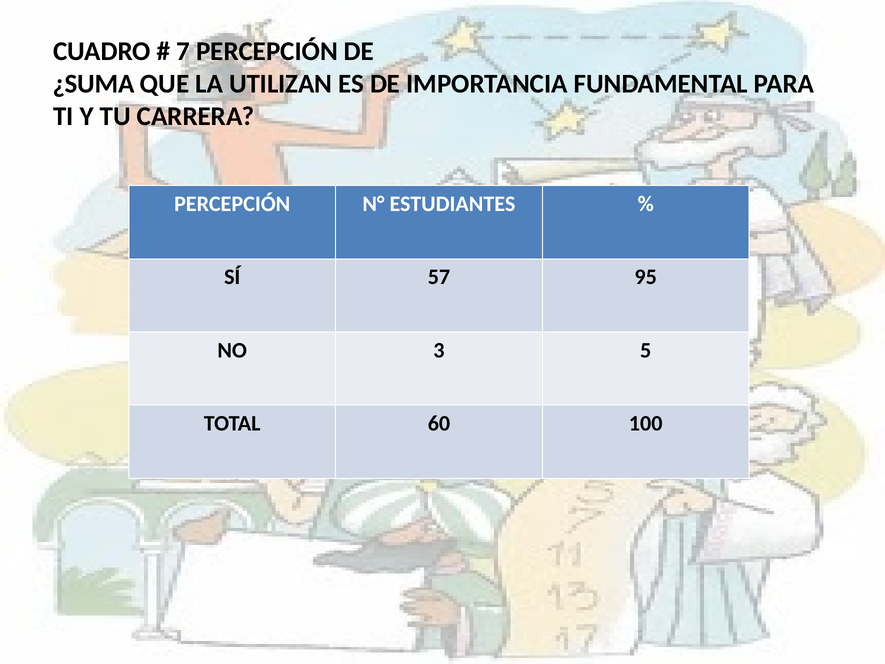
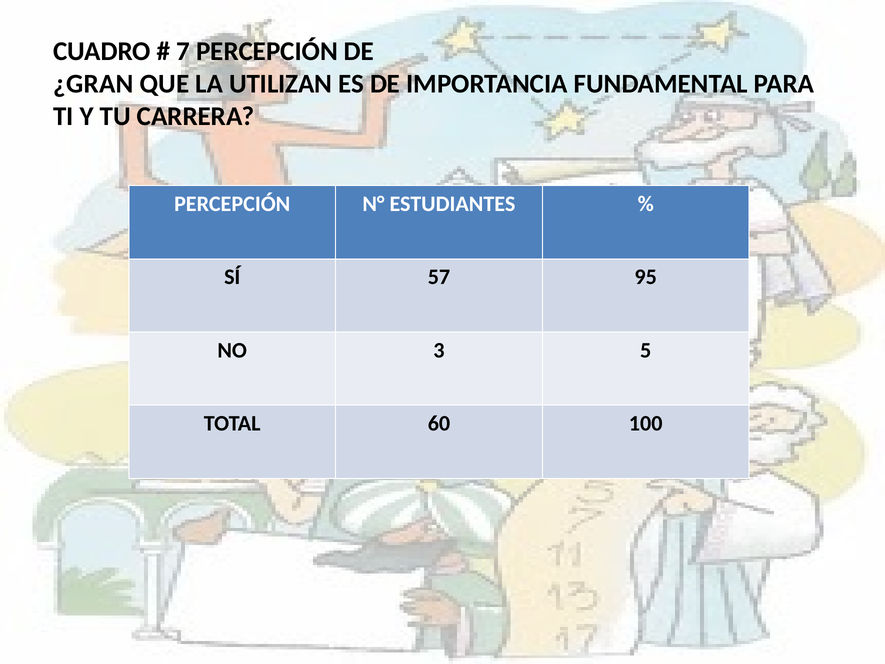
¿SUMA: ¿SUMA -> ¿GRAN (93, 84)
